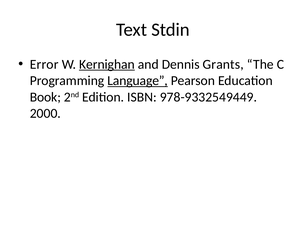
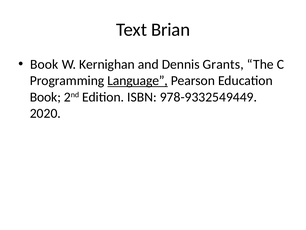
Stdin: Stdin -> Brian (171, 30)
Error: Error -> Book (44, 64)
Kernighan underline: present -> none (107, 64)
2000: 2000 -> 2020 (45, 113)
